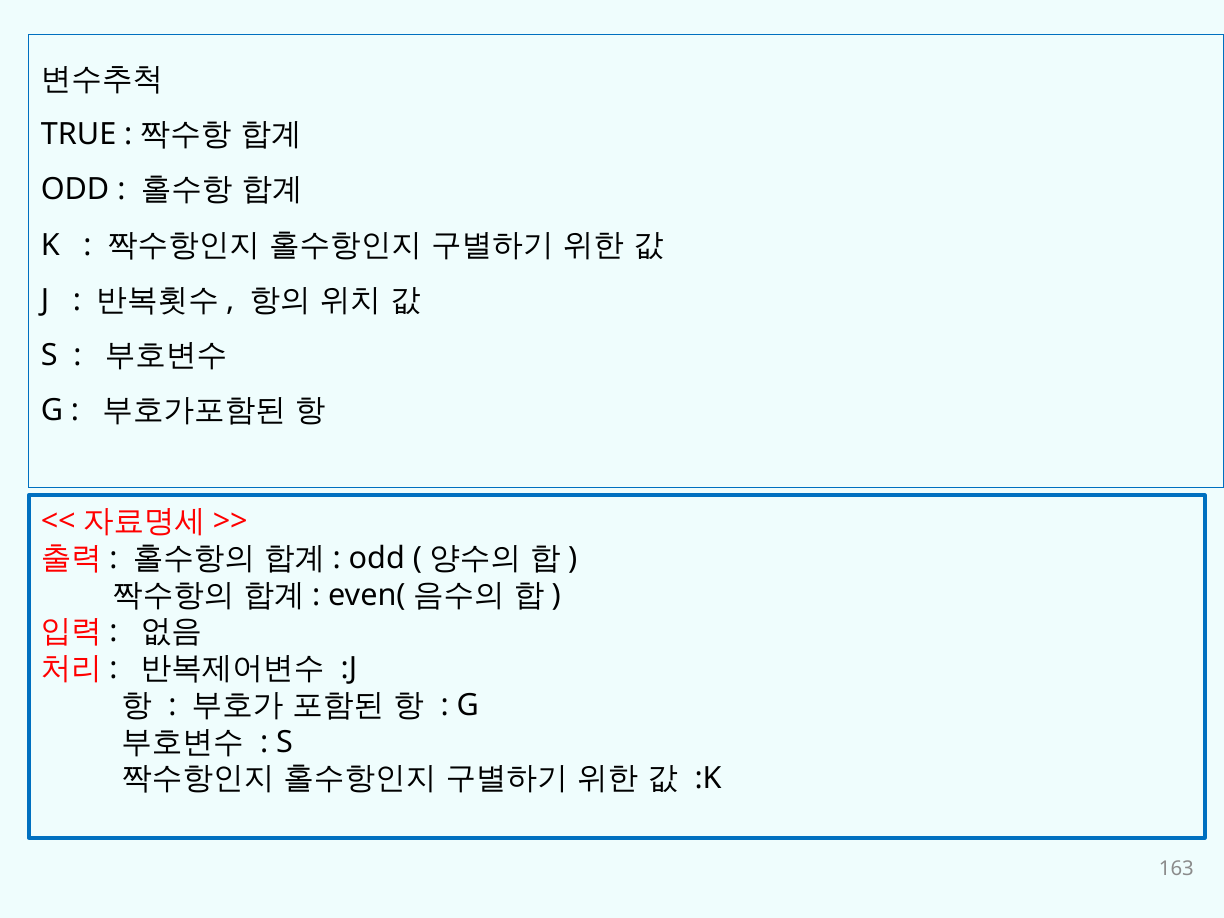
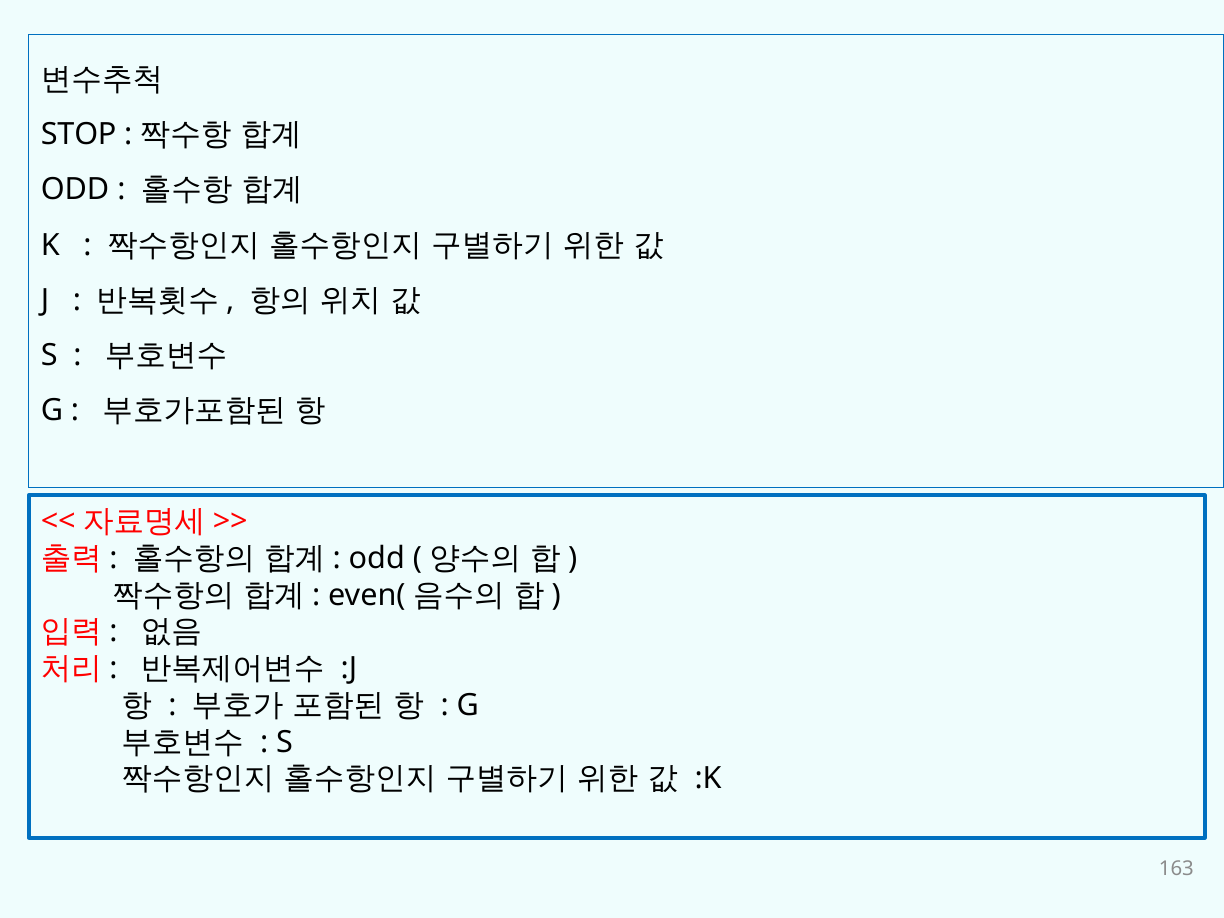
TRUE: TRUE -> STOP (79, 135)
